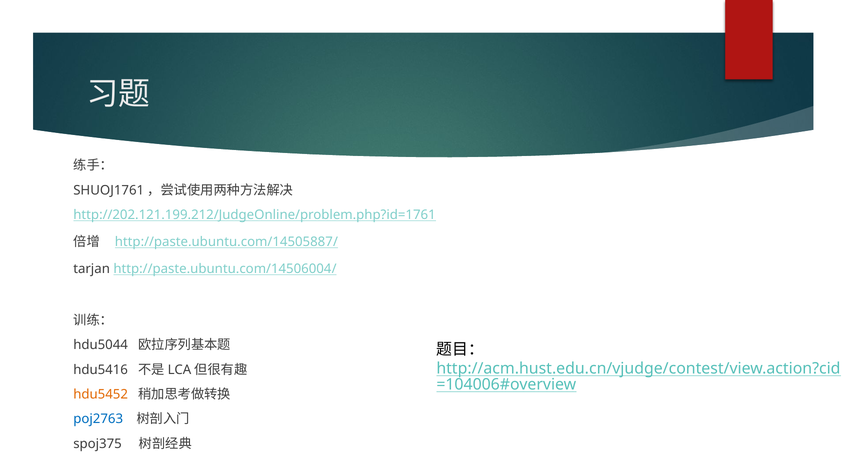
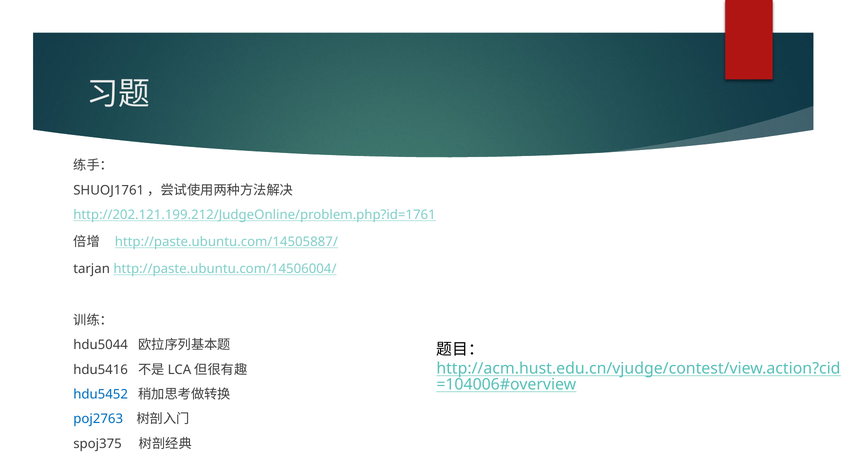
hdu5452 colour: orange -> blue (101, 395)
